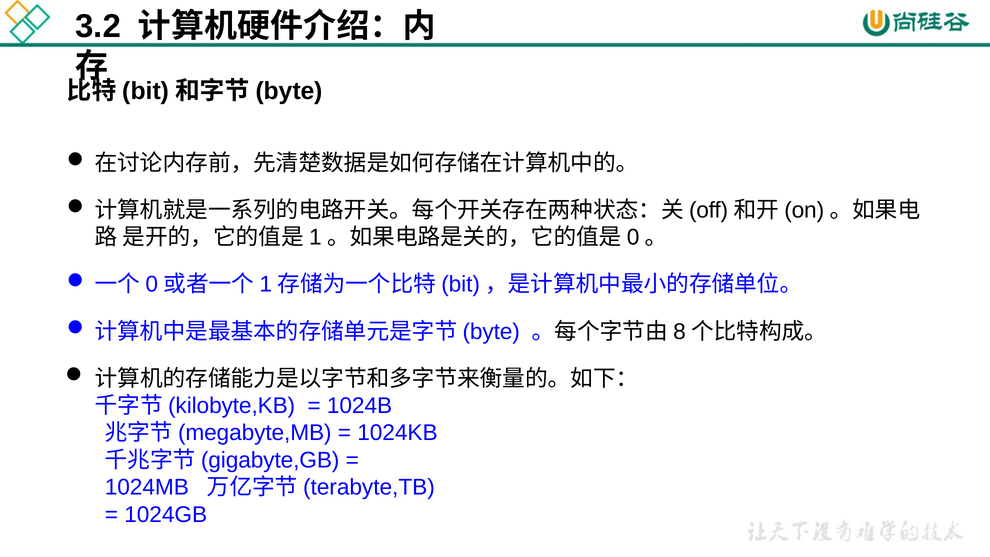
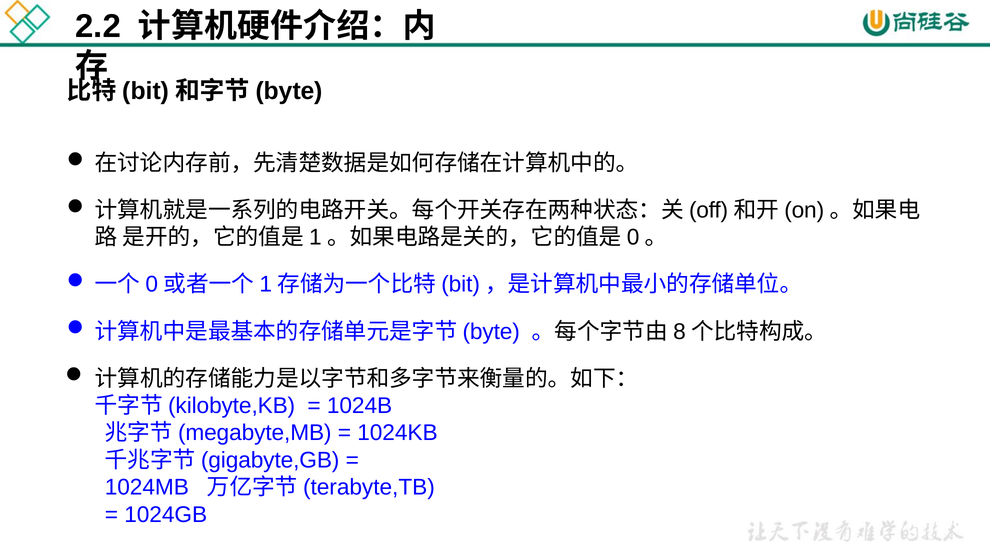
3.2: 3.2 -> 2.2 (98, 27)
